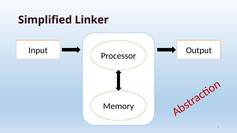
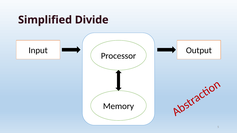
Linker: Linker -> Divide (92, 20)
